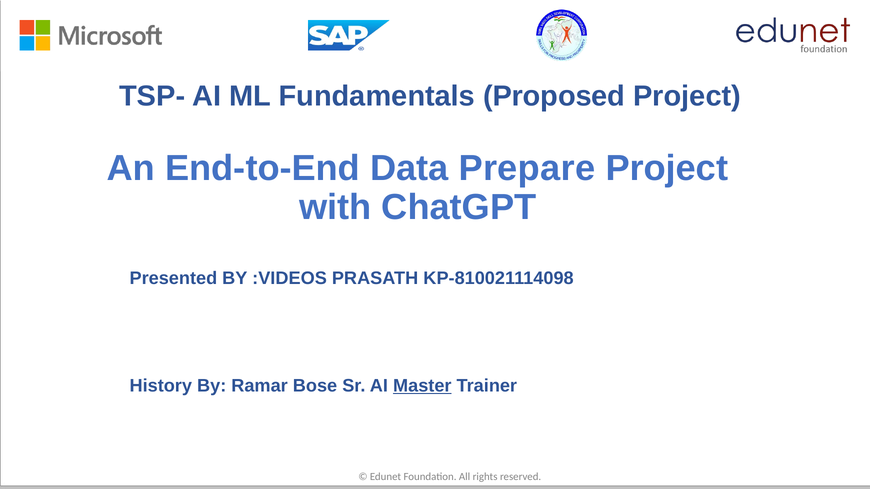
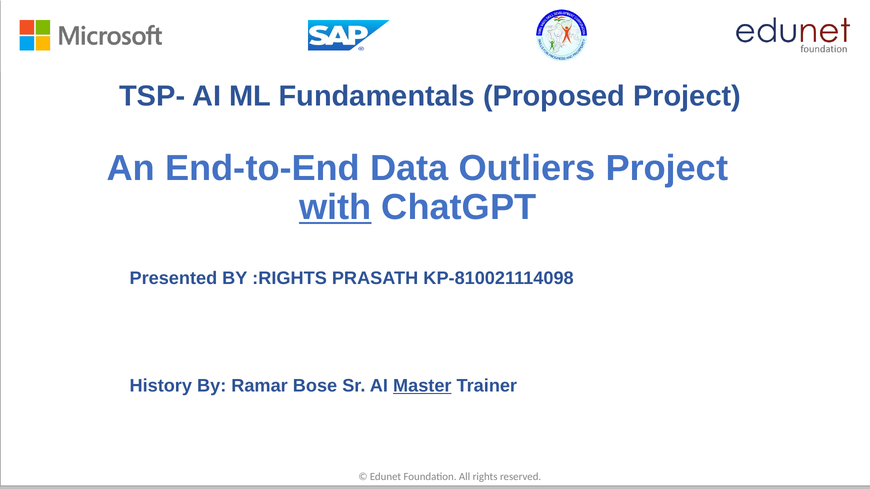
Prepare: Prepare -> Outliers (527, 169)
with underline: none -> present (335, 208)
:VIDEOS: :VIDEOS -> :RIGHTS (290, 278)
